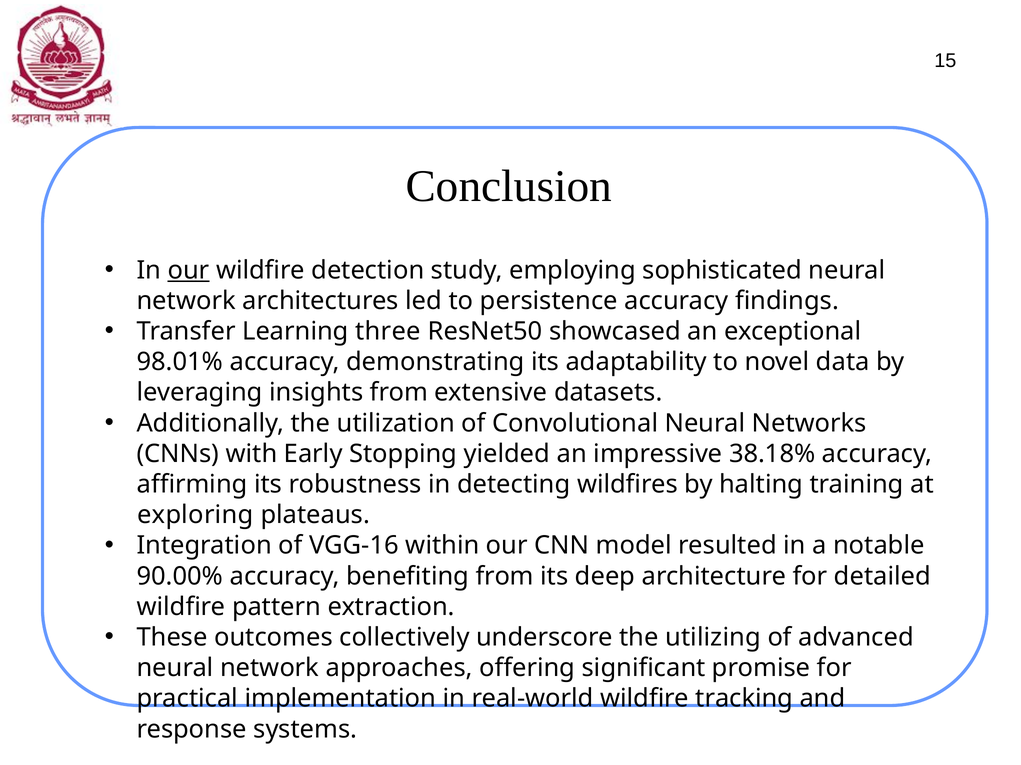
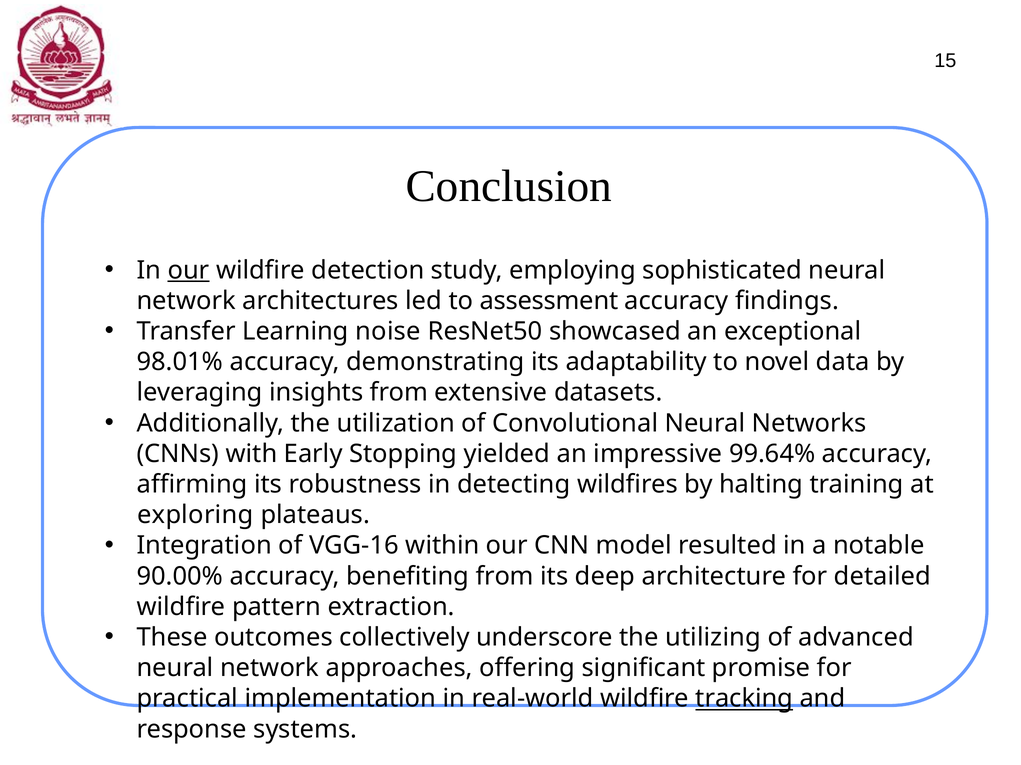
persistence: persistence -> assessment (549, 301)
three: three -> noise (388, 332)
38.18%: 38.18% -> 99.64% (772, 454)
tracking underline: none -> present (744, 699)
